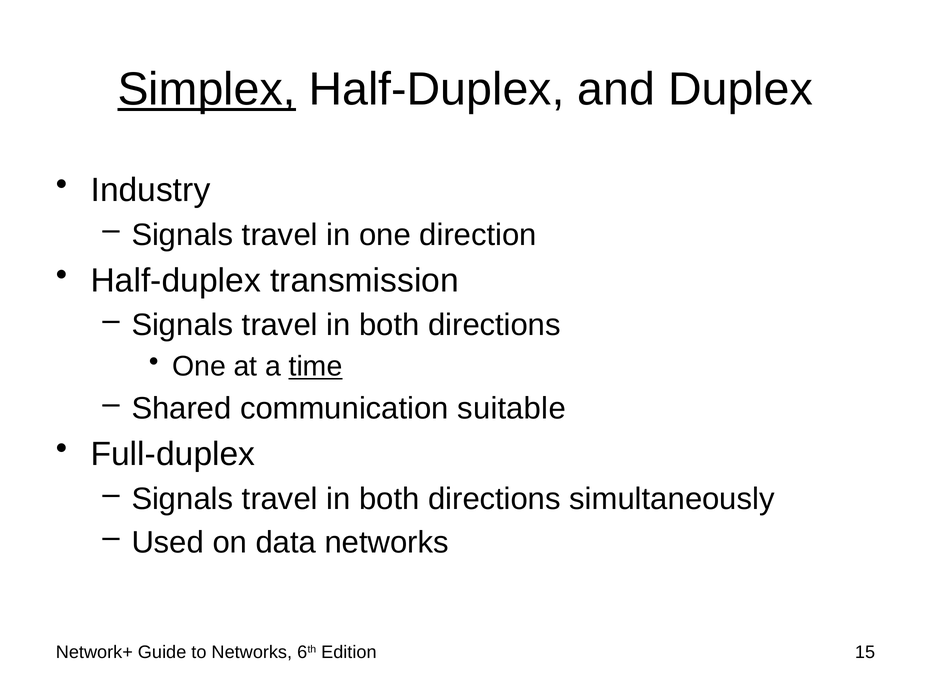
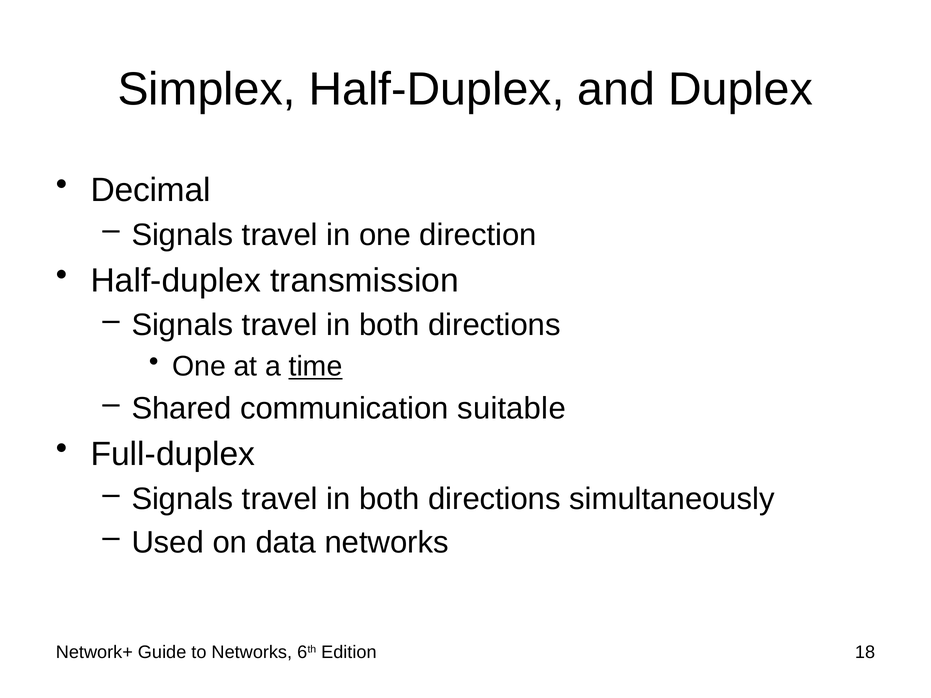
Simplex underline: present -> none (207, 89)
Industry: Industry -> Decimal (151, 190)
15: 15 -> 18 (865, 653)
